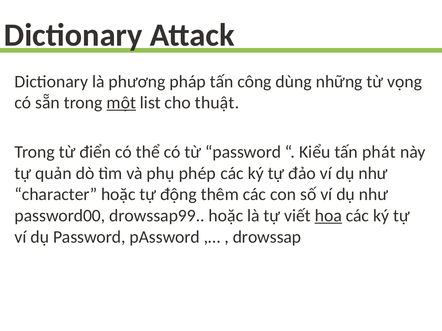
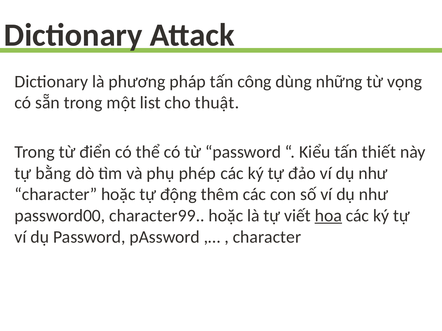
một underline: present -> none (121, 103)
phát: phát -> thiết (379, 152)
quản: quản -> bằng (53, 174)
drowssap99: drowssap99 -> character99 (157, 216)
drowssap: drowssap -> character (267, 237)
